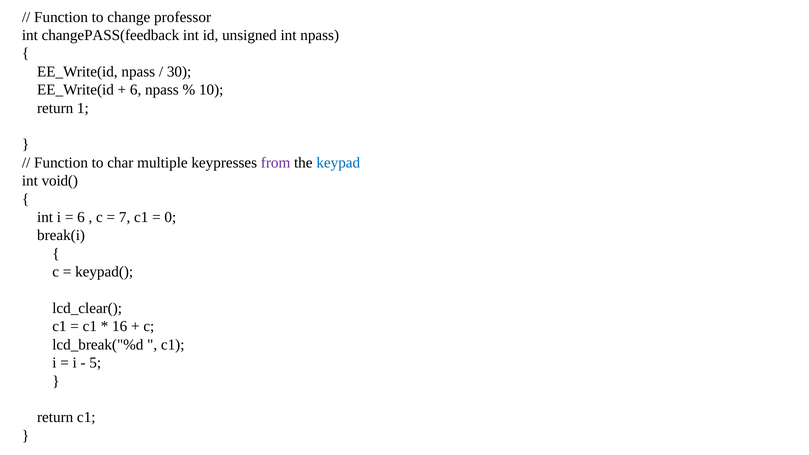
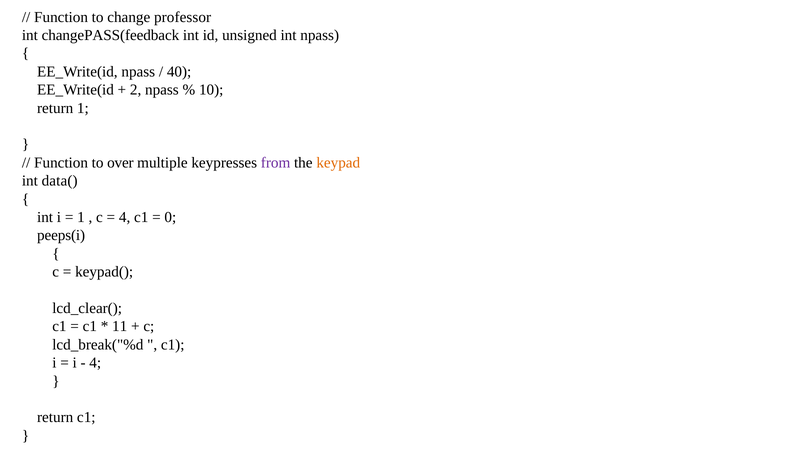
30: 30 -> 40 (179, 72)
6: 6 -> 2 (136, 90)
char: char -> over (120, 163)
keypad colour: blue -> orange (338, 163)
void(: void( -> data( (60, 181)
6: 6 -> 1 (81, 217)
7: 7 -> 4 (125, 217)
break(i: break(i -> peeps(i (61, 235)
16: 16 -> 11 (120, 326)
5: 5 -> 4 (95, 363)
